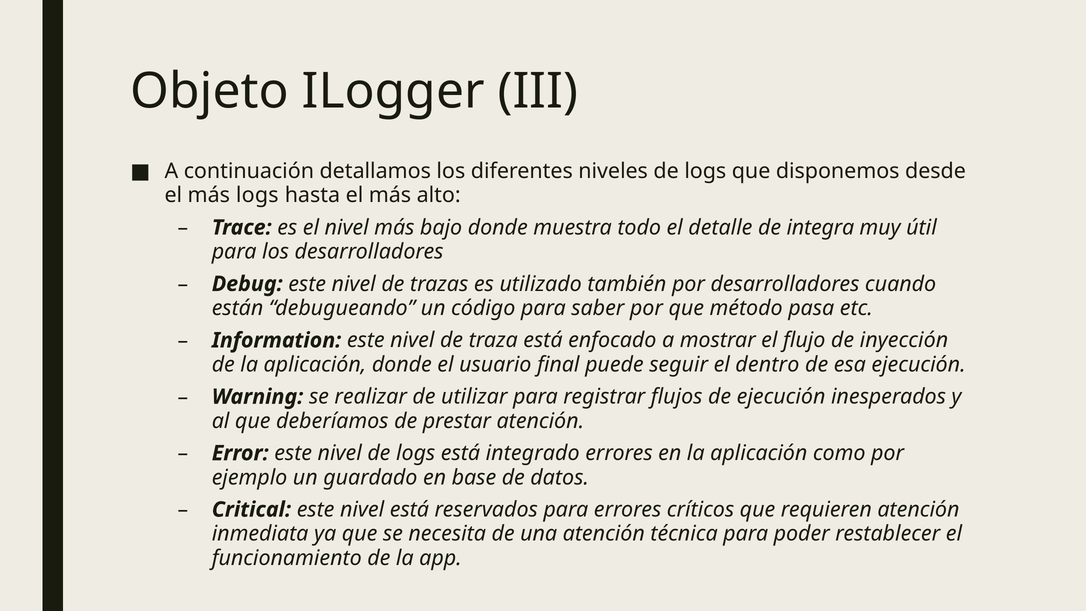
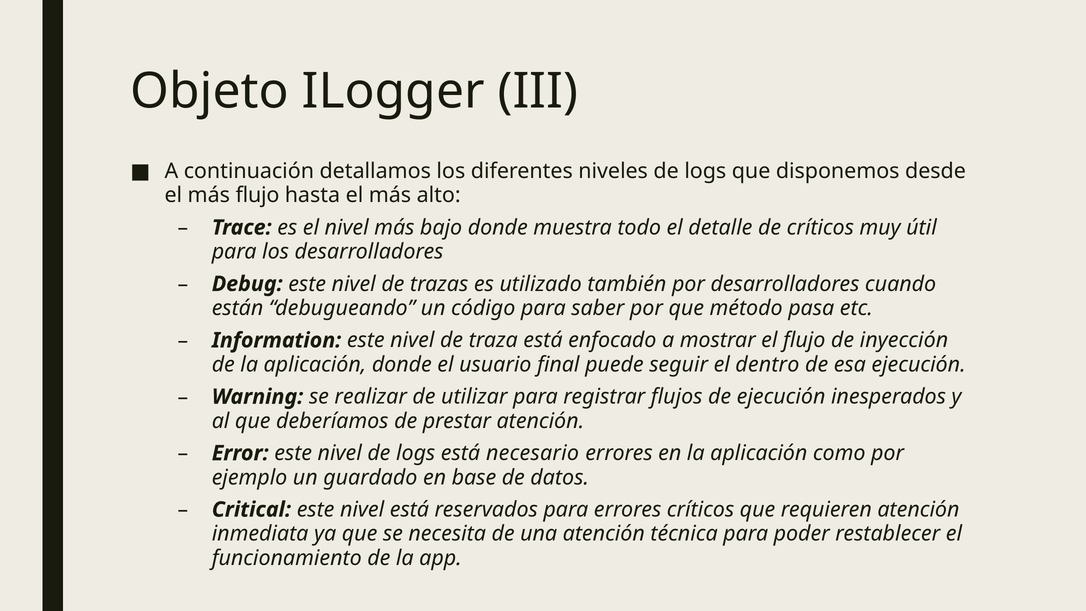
más logs: logs -> flujo (257, 195)
de integra: integra -> críticos (820, 227)
integrado: integrado -> necesario (533, 453)
